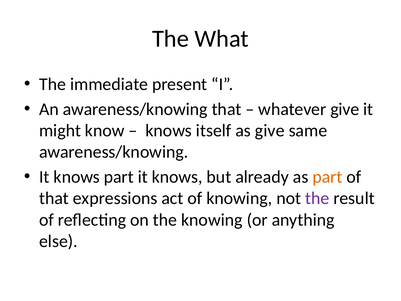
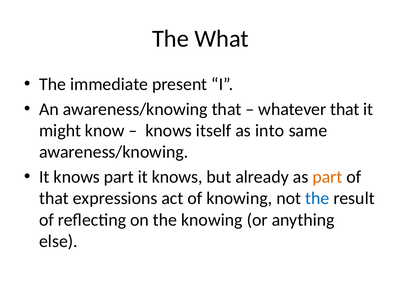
whatever give: give -> that (345, 109)
as give: give -> into (270, 130)
the colour: purple -> blue (317, 198)
